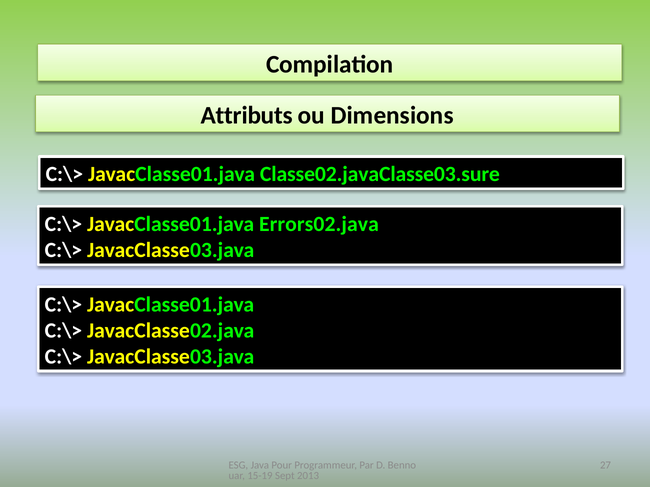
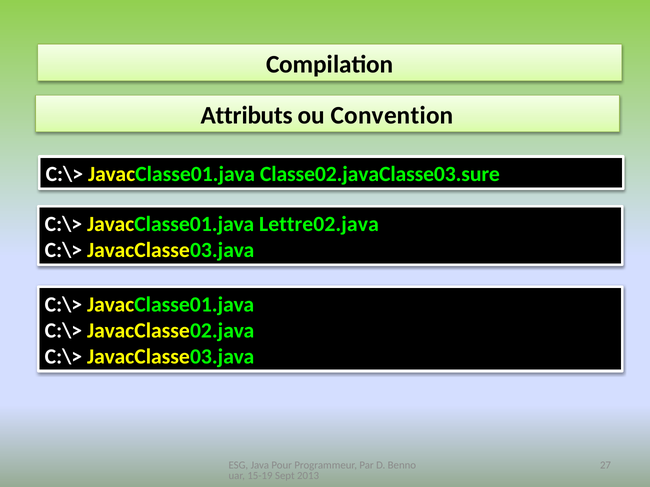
Dimensions: Dimensions -> Convention (392, 115)
Errors02.java: Errors02.java -> Lettre02.java (319, 224)
